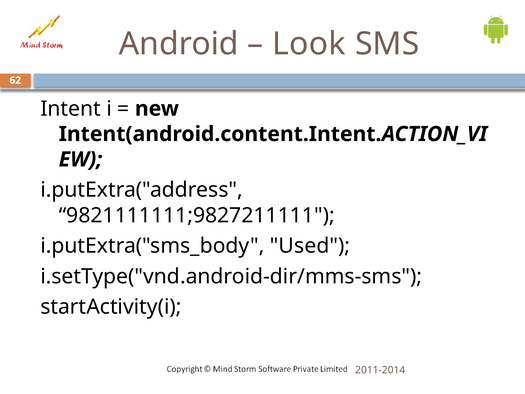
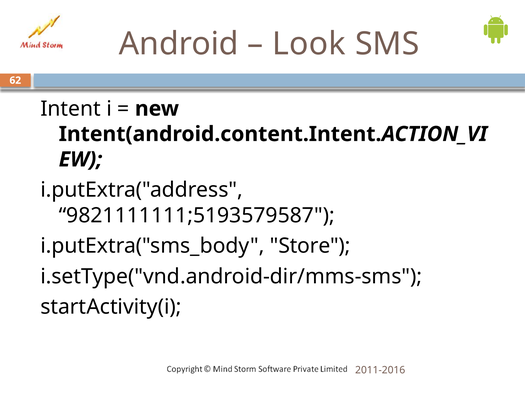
9821111111;9827211111: 9821111111;9827211111 -> 9821111111;5193579587 (197, 215)
Used: Used -> Store (310, 246)
2011-2014: 2011-2014 -> 2011-2016 (380, 370)
